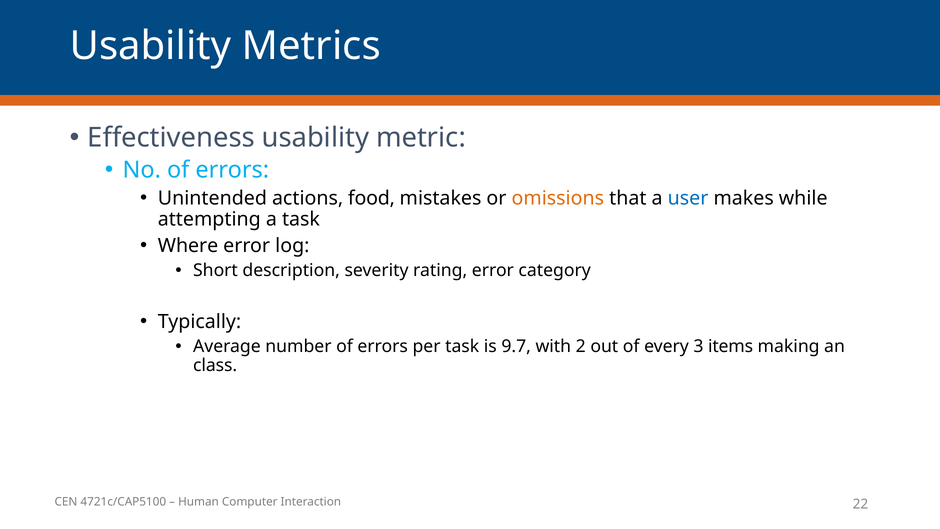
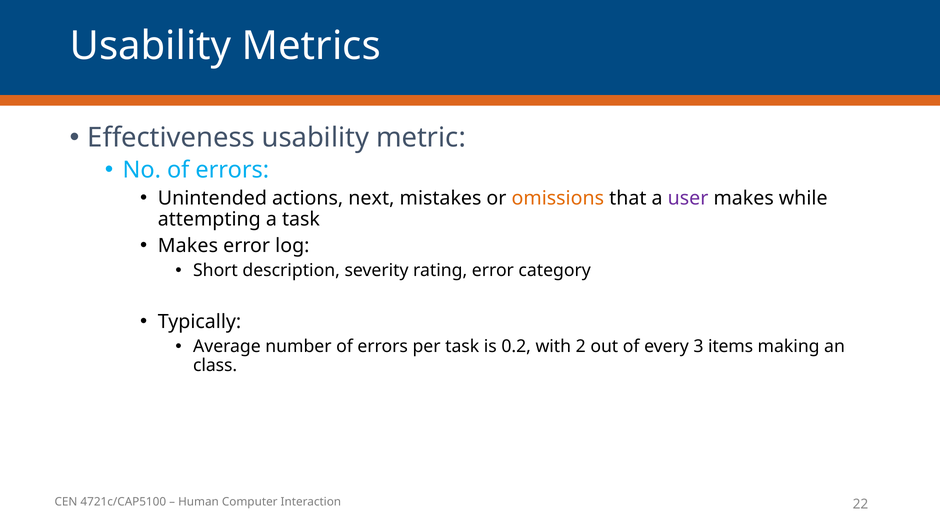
food: food -> next (371, 198)
user colour: blue -> purple (688, 198)
Where: Where -> Makes (188, 245)
9.7: 9.7 -> 0.2 (516, 346)
